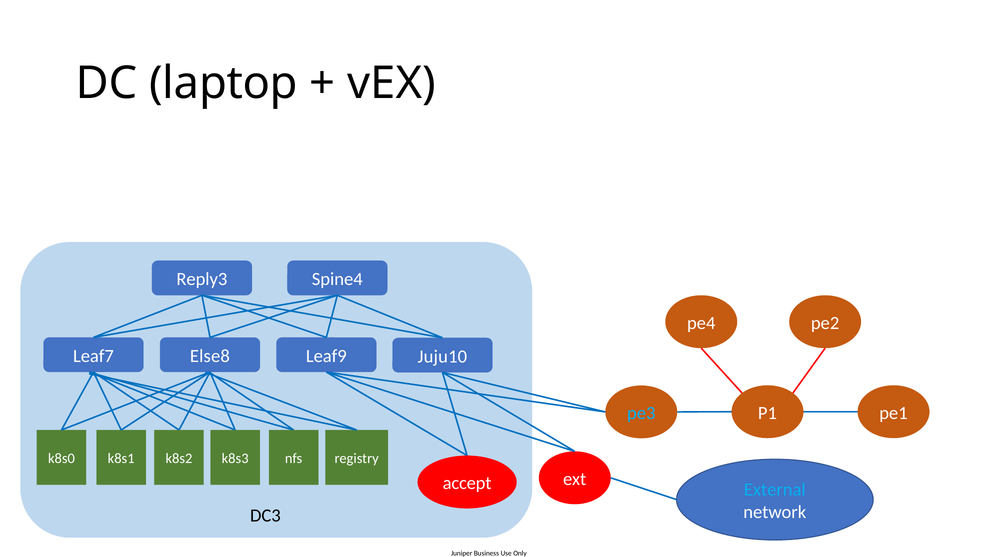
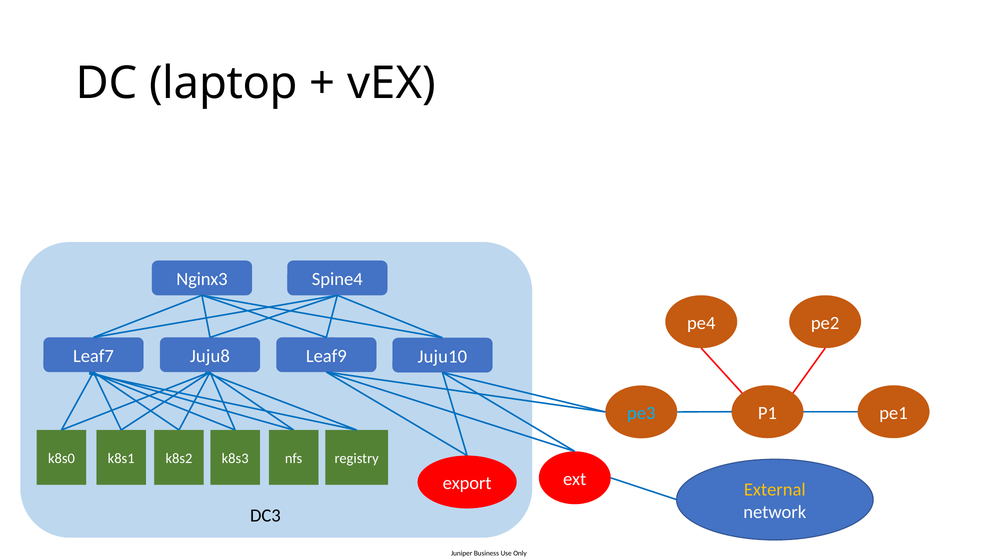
Reply3: Reply3 -> Nginx3 (202, 279)
Else8: Else8 -> Juju8 (210, 356)
accept: accept -> export (467, 484)
External colour: light blue -> yellow (775, 490)
